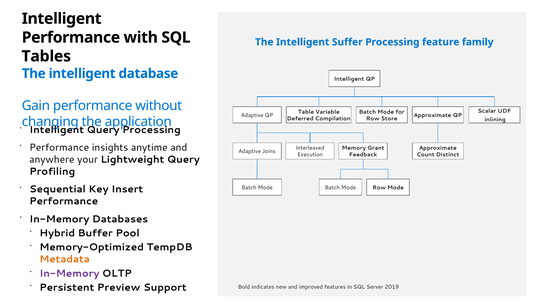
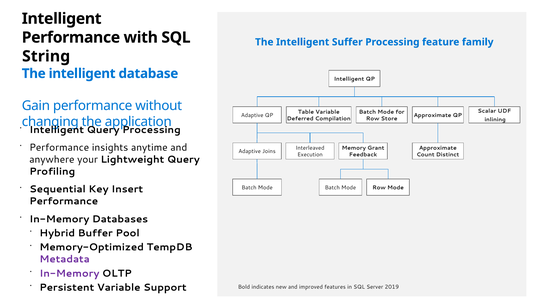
Tables: Tables -> String (46, 56)
Metadata colour: orange -> purple (65, 260)
Persistent Preview: Preview -> Variable (119, 288)
